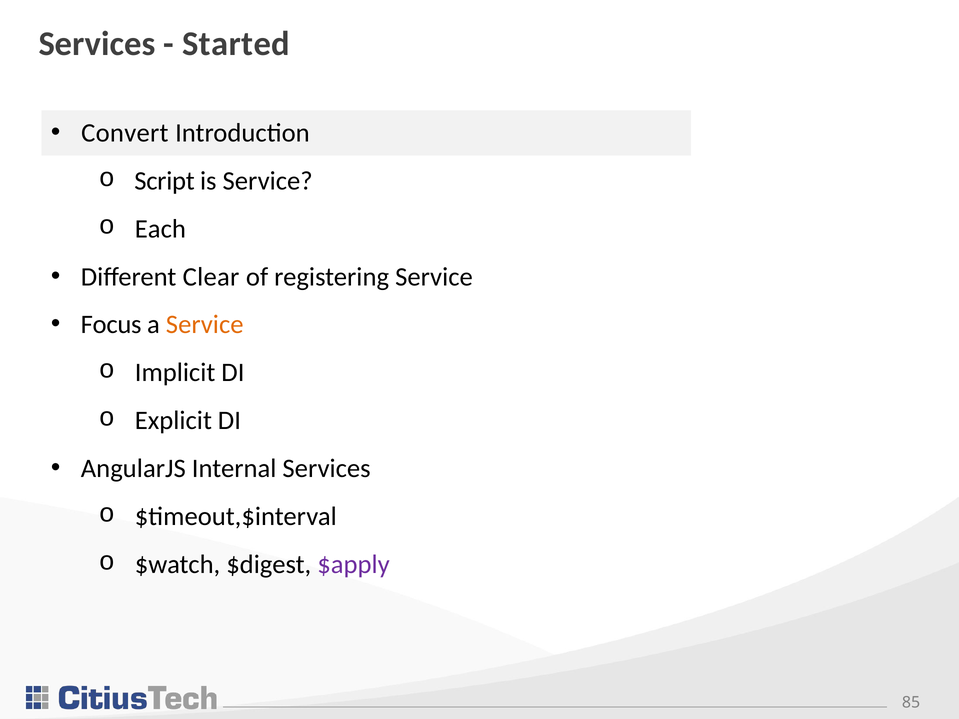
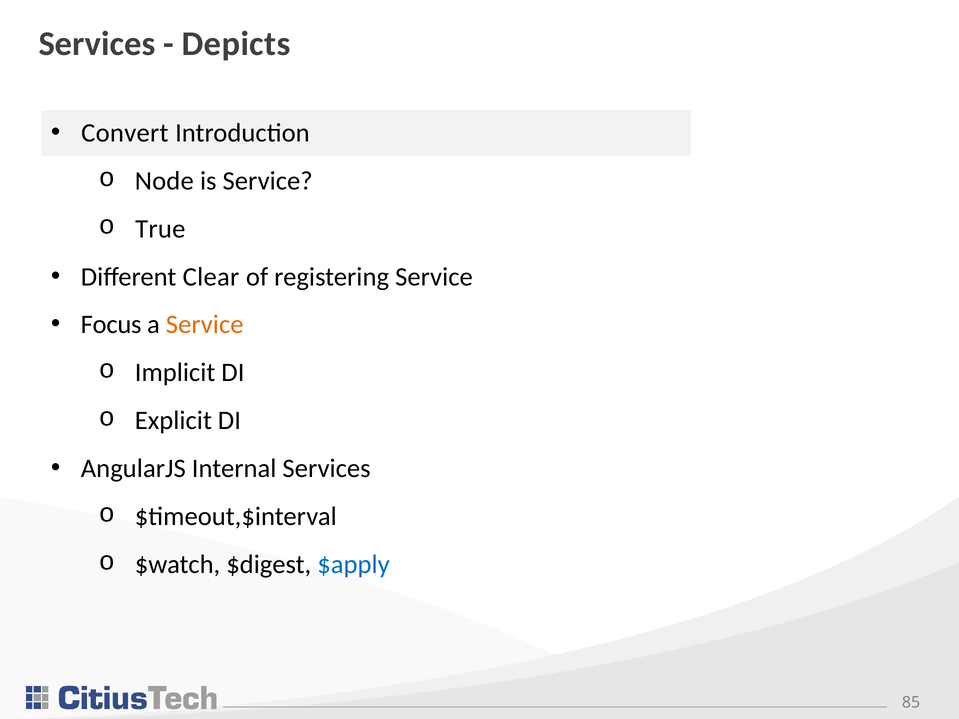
Started: Started -> Depicts (236, 44)
Script: Script -> Node (164, 181)
Each: Each -> True (160, 229)
$apply colour: purple -> blue (354, 565)
